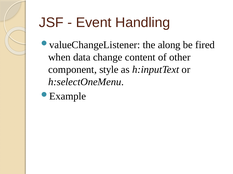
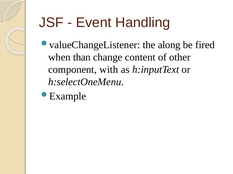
data: data -> than (82, 57)
style: style -> with (109, 70)
